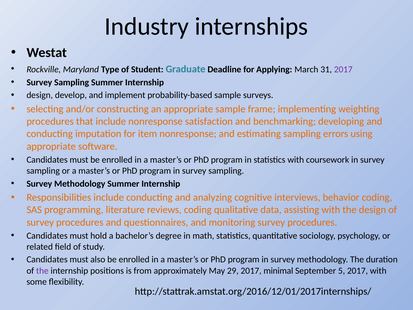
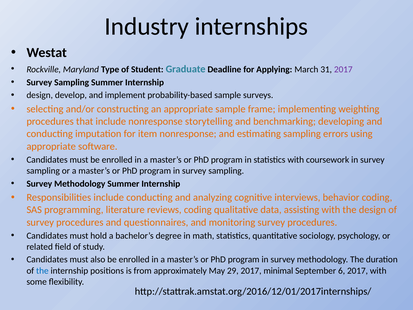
satisfaction: satisfaction -> storytelling (209, 121)
the colour: purple -> blue (42, 270)
5: 5 -> 6 (342, 270)
